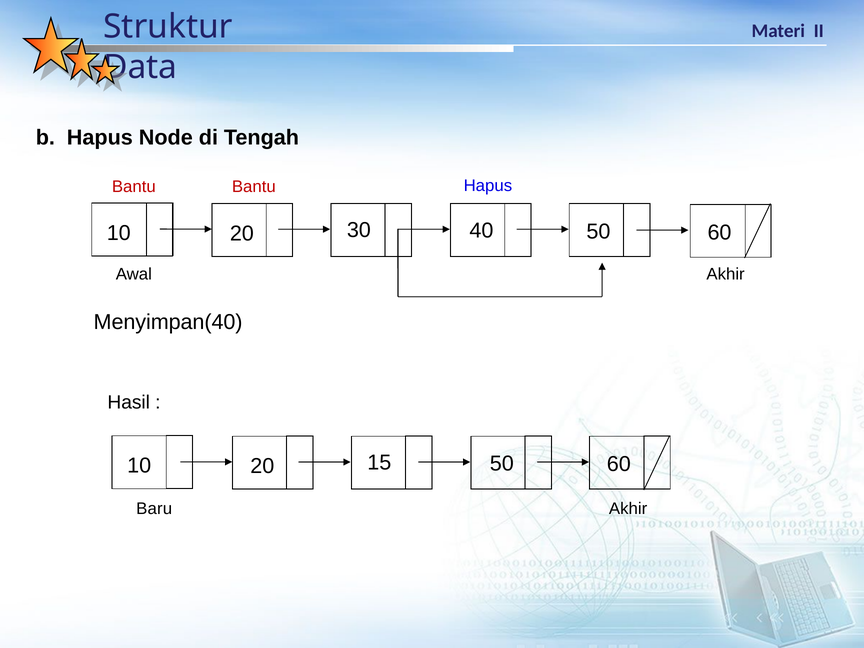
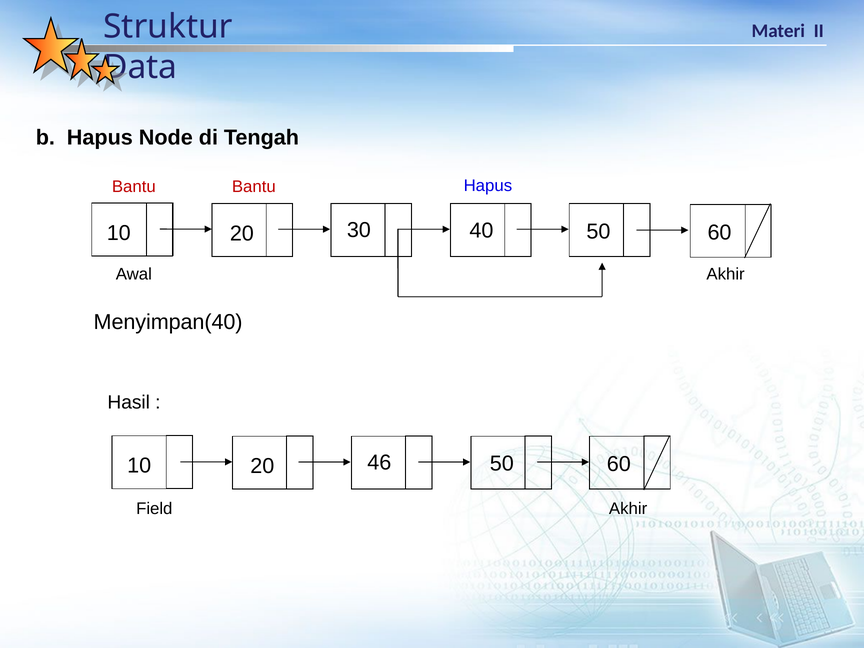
15: 15 -> 46 (379, 463)
Baru: Baru -> Field (154, 509)
